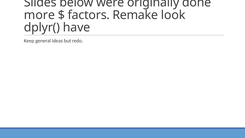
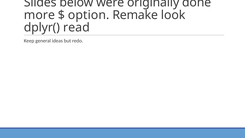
factors: factors -> option (89, 15)
have: have -> read (76, 27)
